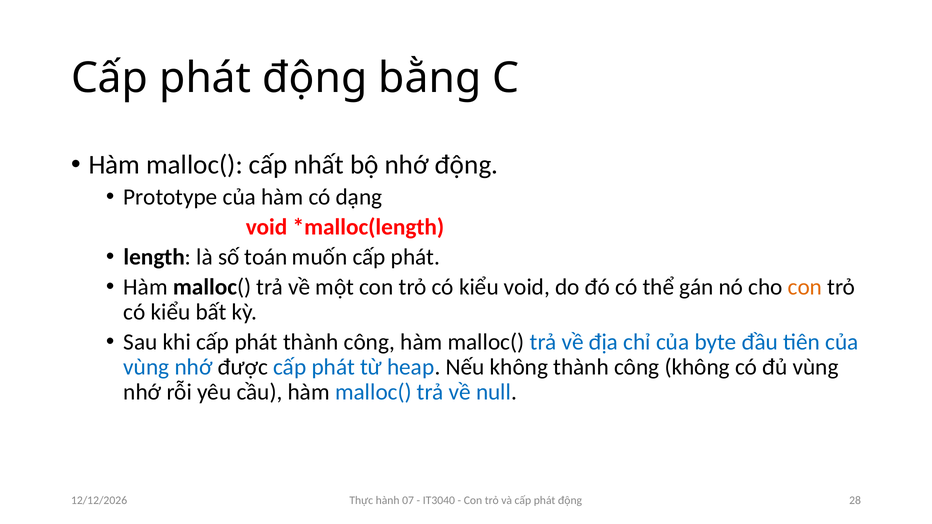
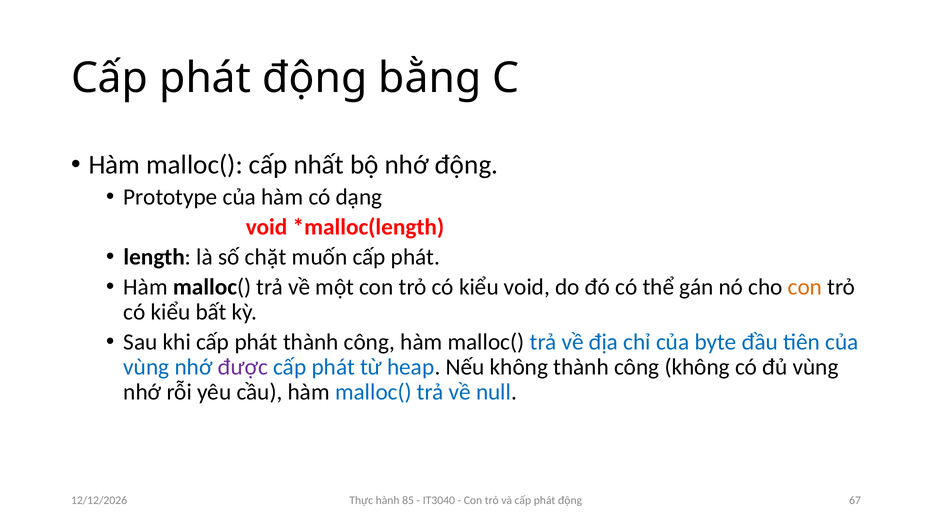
toán: toán -> chặt (266, 257)
được colour: black -> purple (243, 367)
07: 07 -> 85 (408, 501)
28: 28 -> 67 (855, 501)
